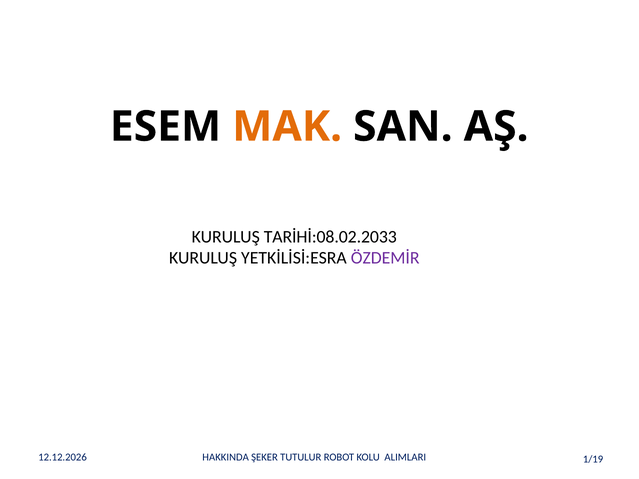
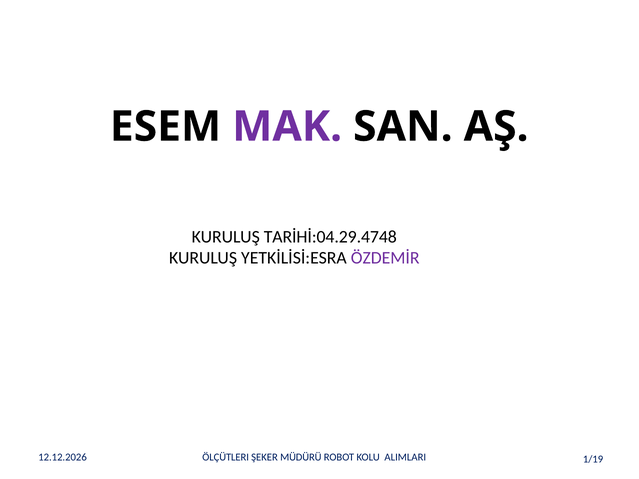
MAK colour: orange -> purple (287, 127)
TARİHİ:08.02.2033: TARİHİ:08.02.2033 -> TARİHİ:04.29.4748 (330, 237)
HAKKINDA: HAKKINDA -> ÖLÇÜTLERI (226, 458)
TUTULUR: TUTULUR -> MÜDÜRÜ (301, 458)
